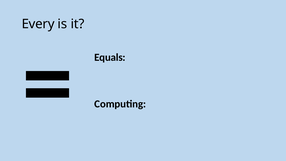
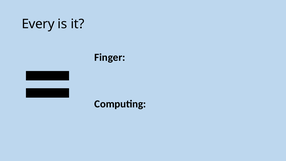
Equals: Equals -> Finger (110, 57)
